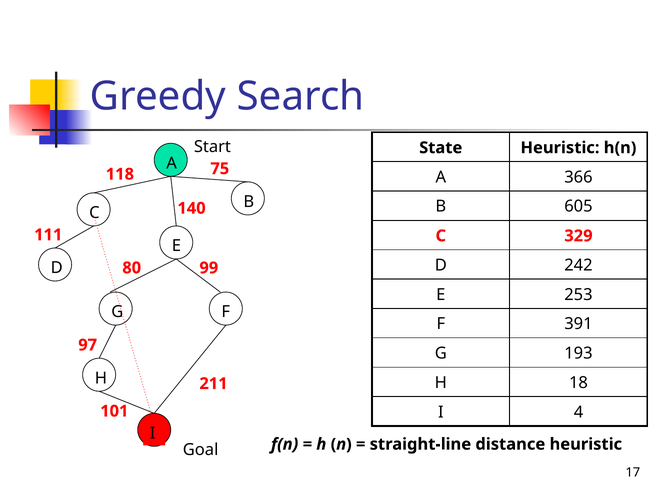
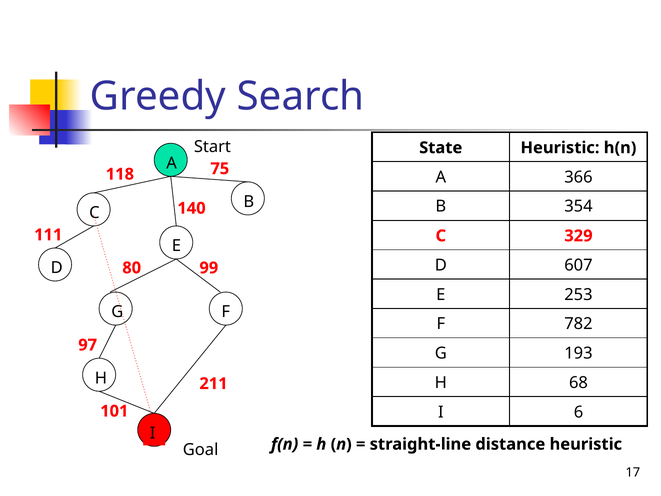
605: 605 -> 354 (578, 206)
242: 242 -> 607 (578, 265)
391: 391 -> 782 (578, 324)
18: 18 -> 68 (578, 383)
4: 4 -> 6 (579, 412)
